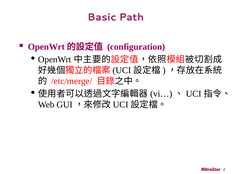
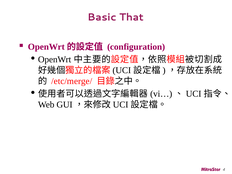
Path: Path -> That (131, 17)
